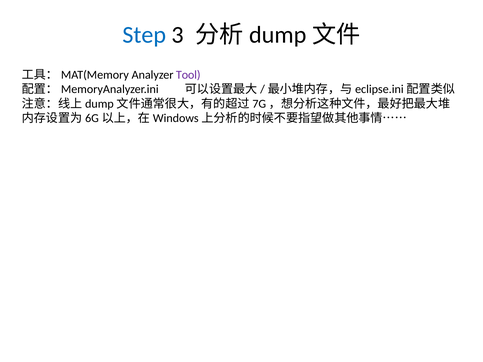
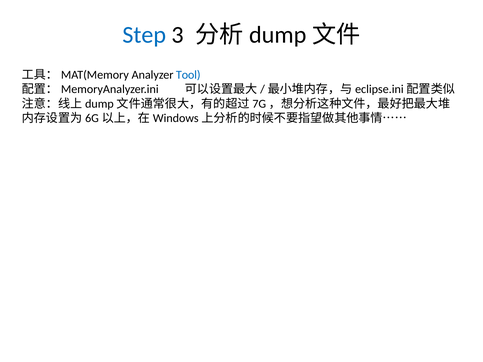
Tool colour: purple -> blue (188, 75)
